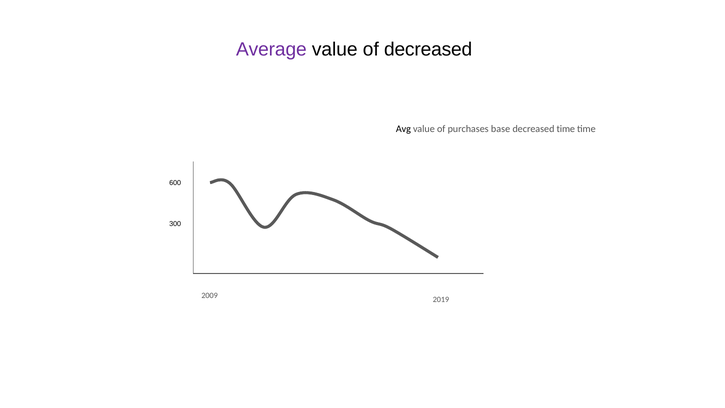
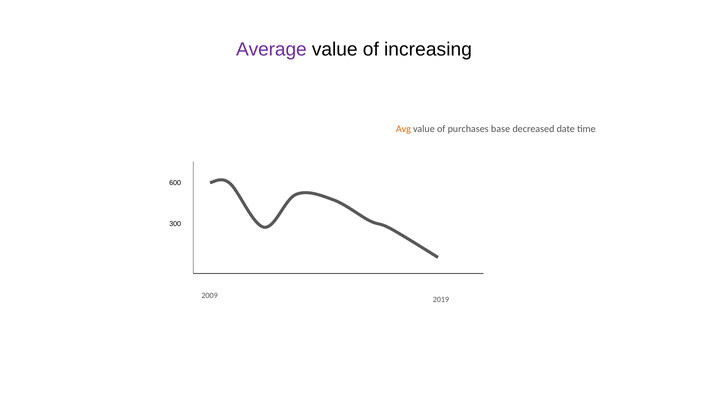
of decreased: decreased -> increasing (428, 50)
Avg colour: black -> orange (403, 129)
decreased time: time -> date (566, 129)
